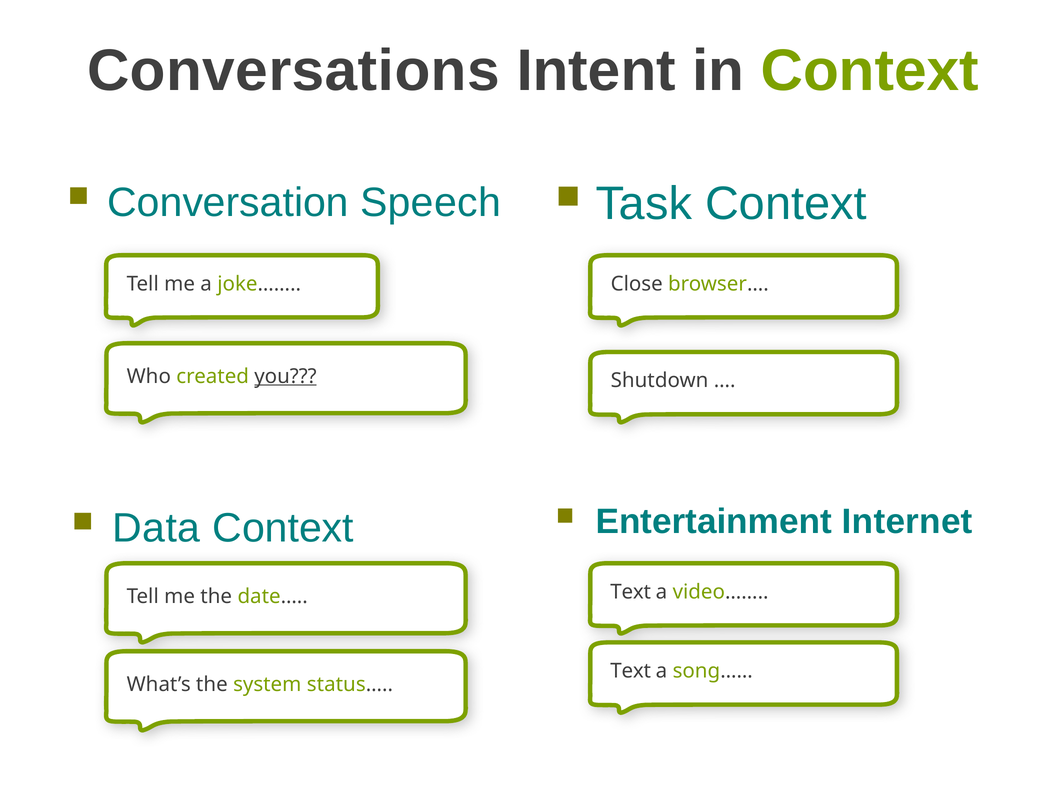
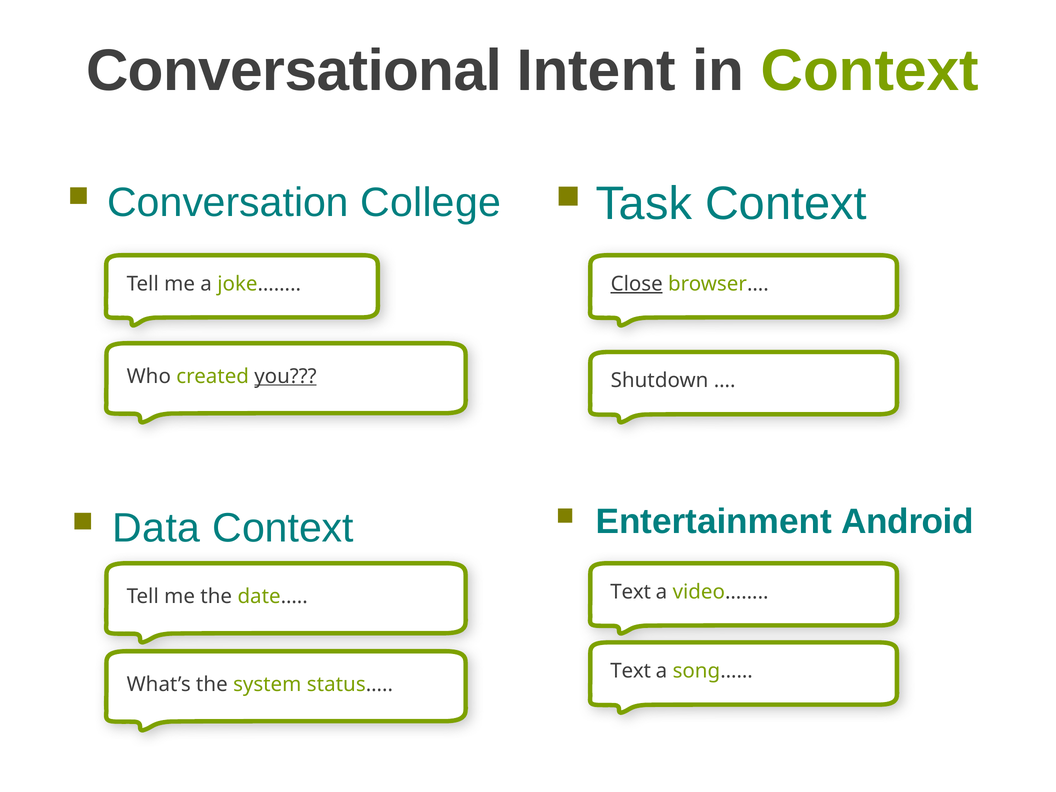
Conversations: Conversations -> Conversational (294, 71)
Speech: Speech -> College (431, 202)
Close underline: none -> present (637, 284)
Internet: Internet -> Android (908, 522)
